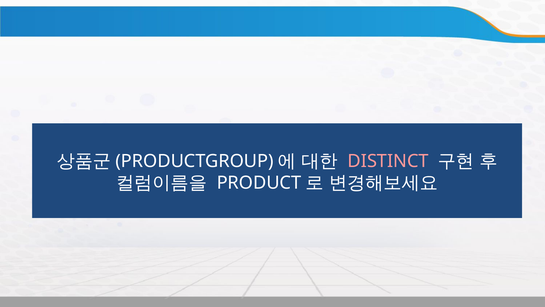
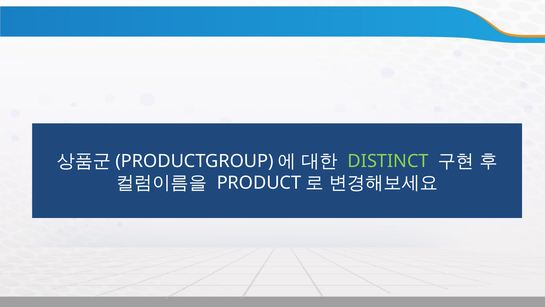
DISTINCT colour: pink -> light green (388, 161)
